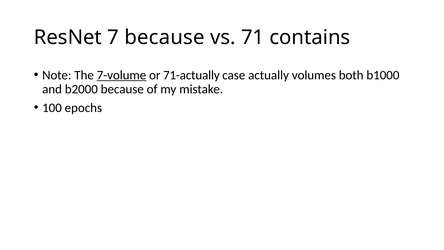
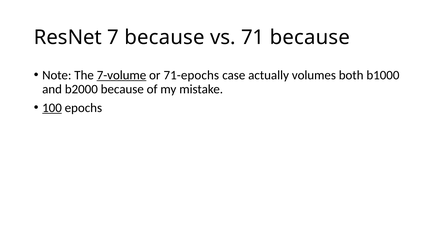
71 contains: contains -> because (310, 37)
71-actually: 71-actually -> 71-epochs (191, 75)
100 underline: none -> present (52, 108)
